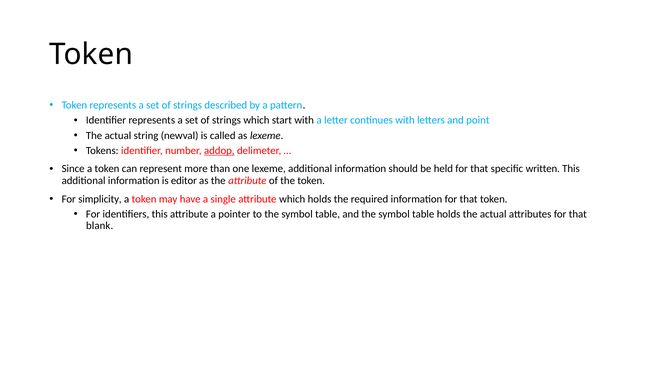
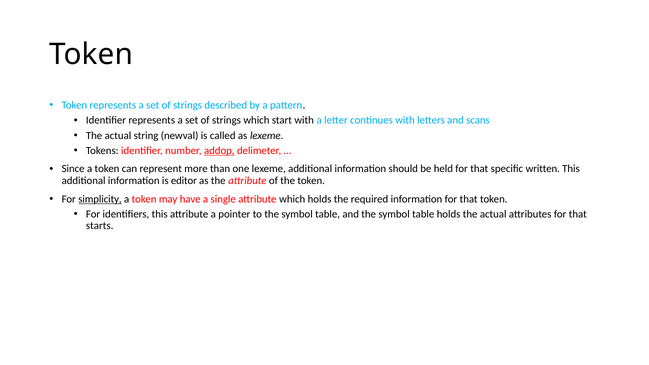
point: point -> scans (478, 120)
simplicity underline: none -> present (100, 199)
blank: blank -> starts (100, 226)
